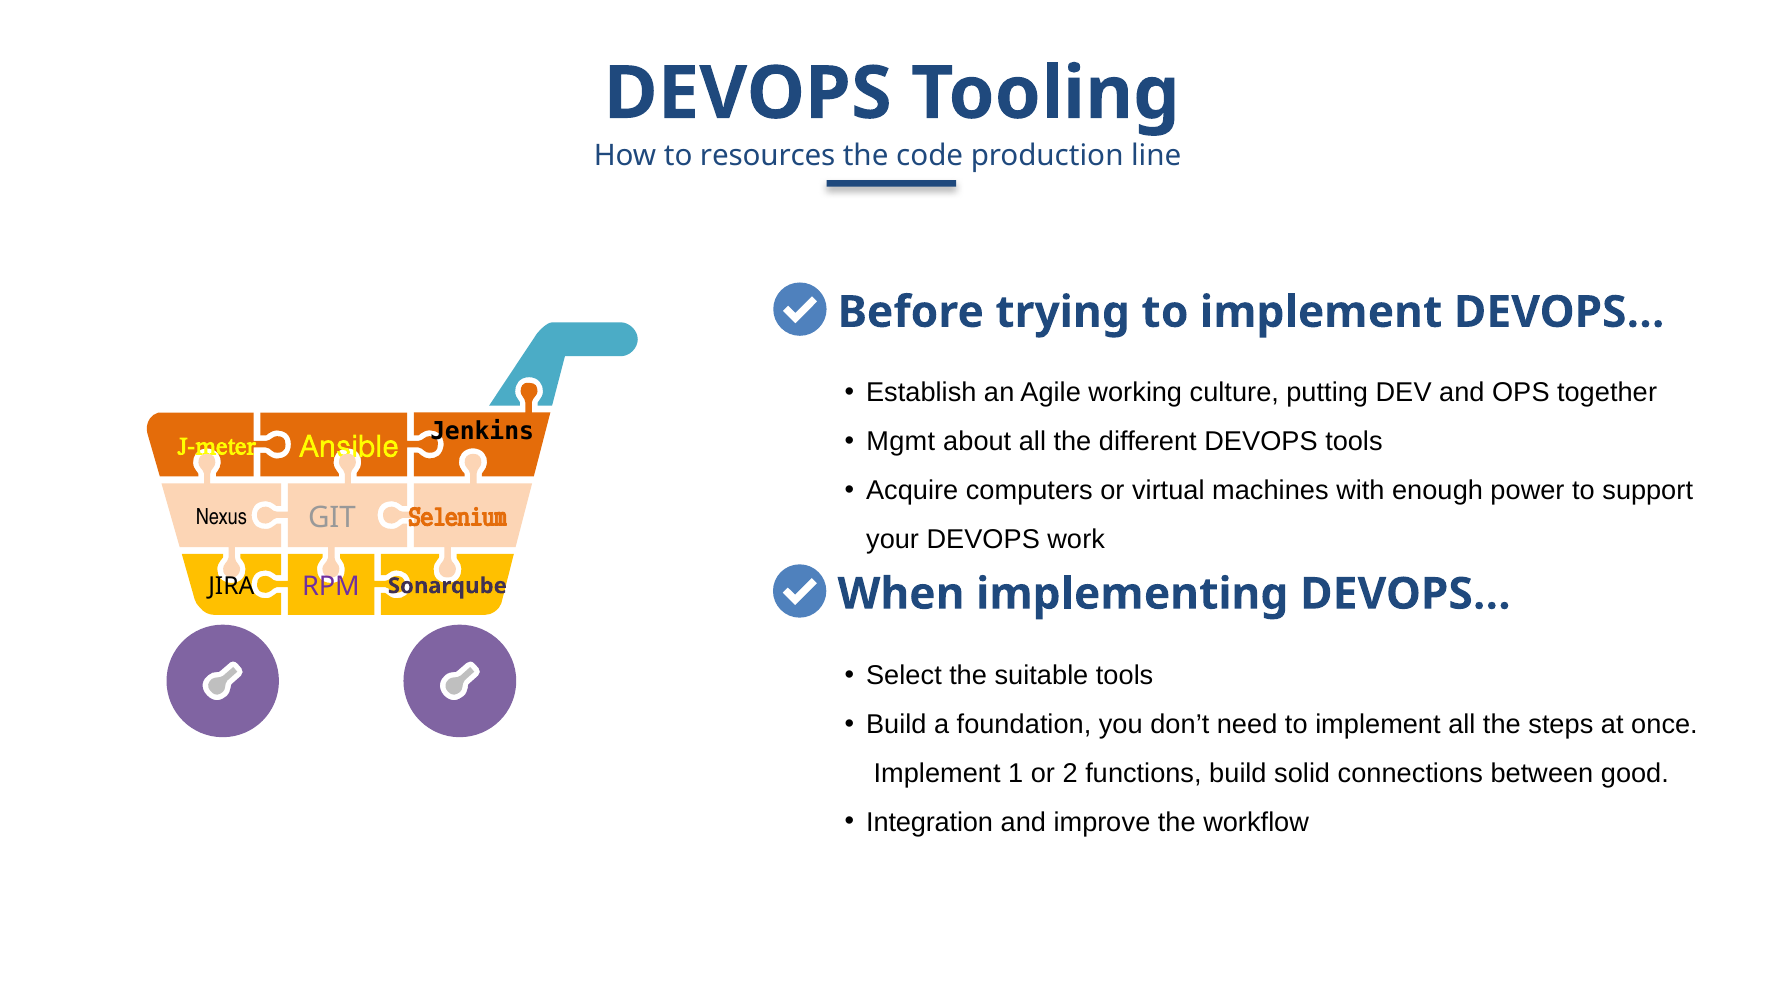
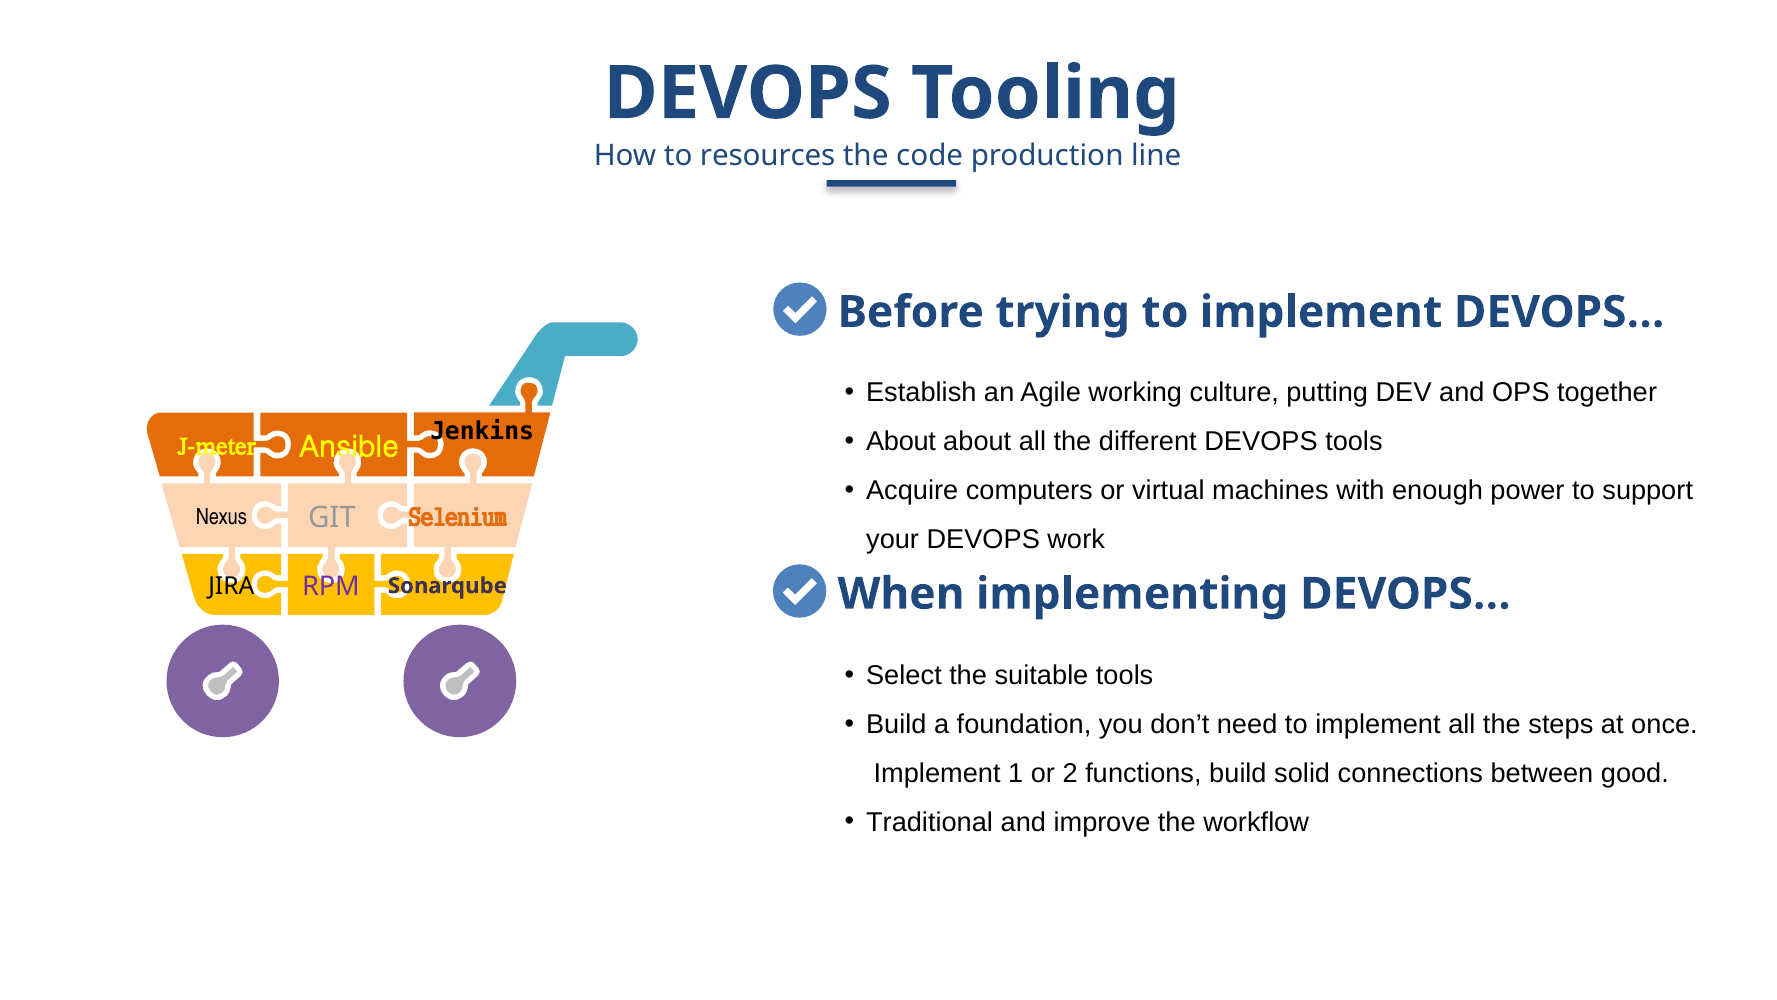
Mgmt: Mgmt -> About (901, 442)
Integration: Integration -> Traditional (930, 822)
